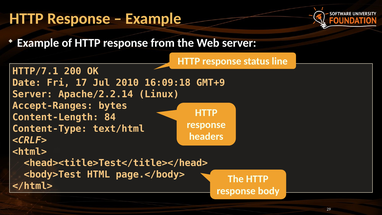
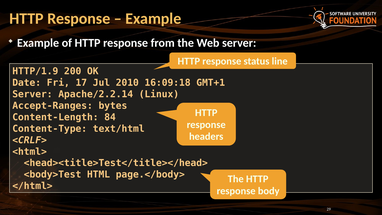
HTTP/7.1: HTTP/7.1 -> HTTP/1.9 (35, 71)
GMT+9: GMT+9 -> GMT+1 (211, 83)
